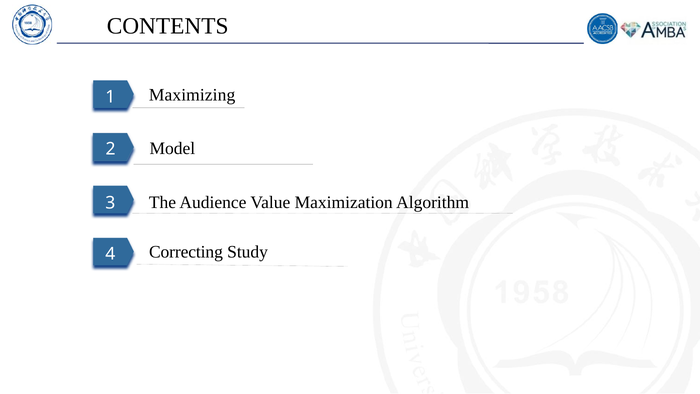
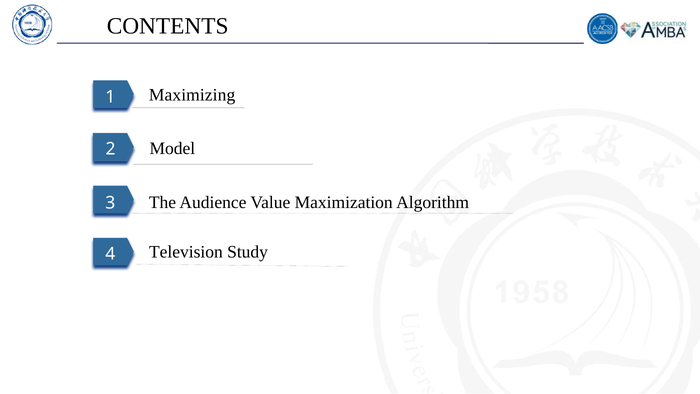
Correcting: Correcting -> Television (186, 252)
